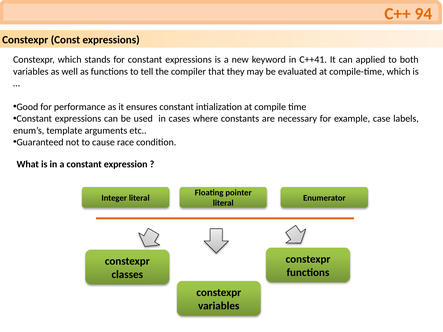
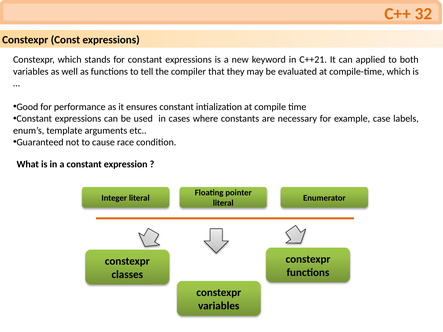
94: 94 -> 32 (423, 14)
C++41: C++41 -> C++21 (313, 60)
